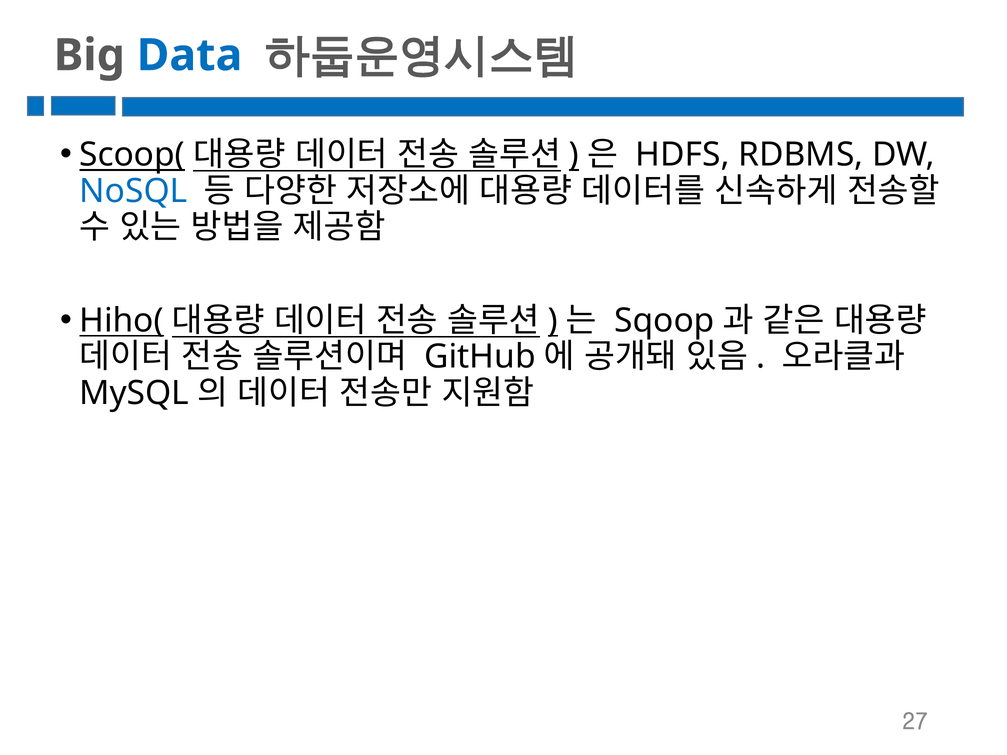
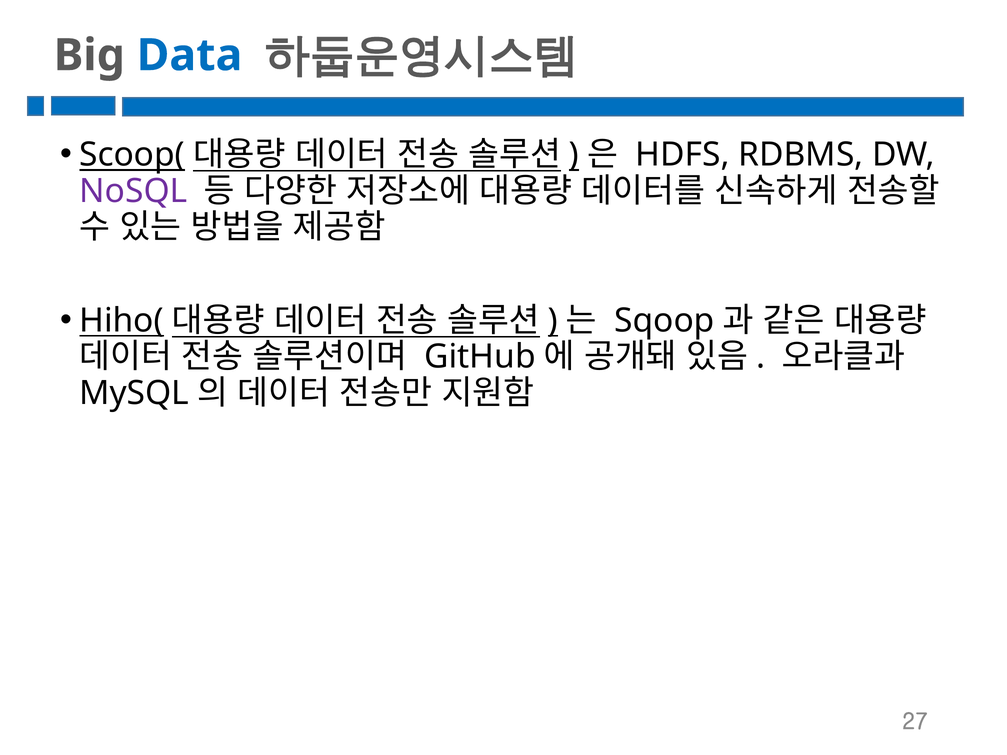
NoSQL colour: blue -> purple (133, 191)
